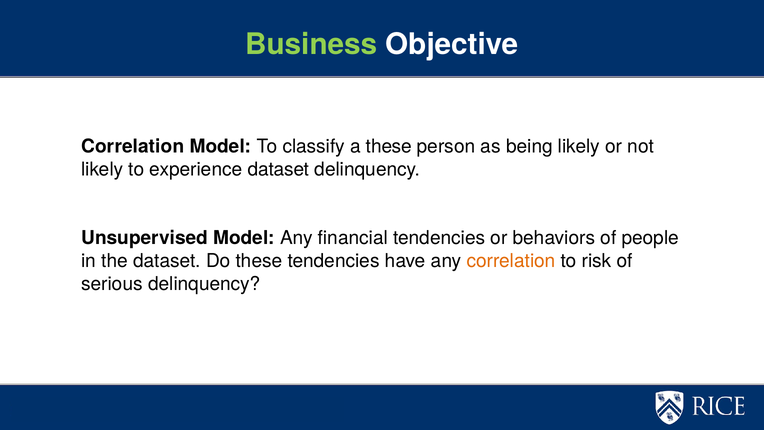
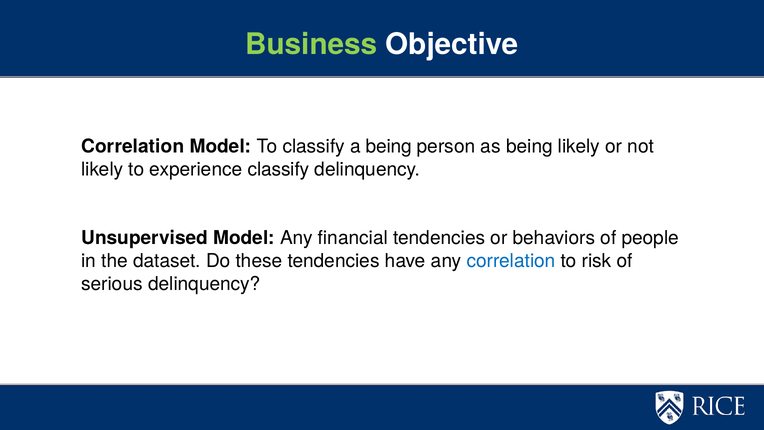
a these: these -> being (389, 146)
experience dataset: dataset -> classify (278, 169)
correlation colour: orange -> blue (511, 261)
